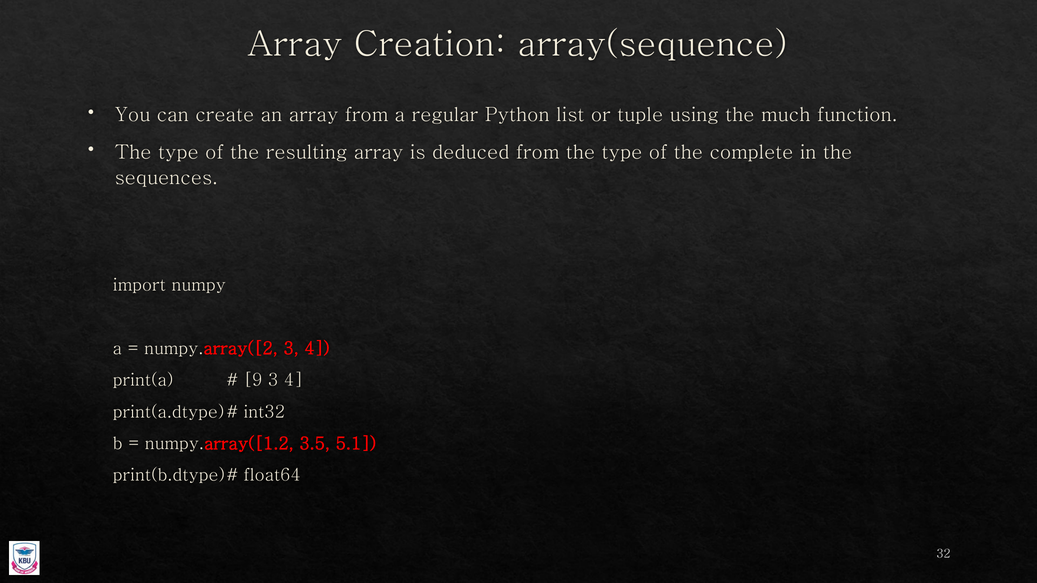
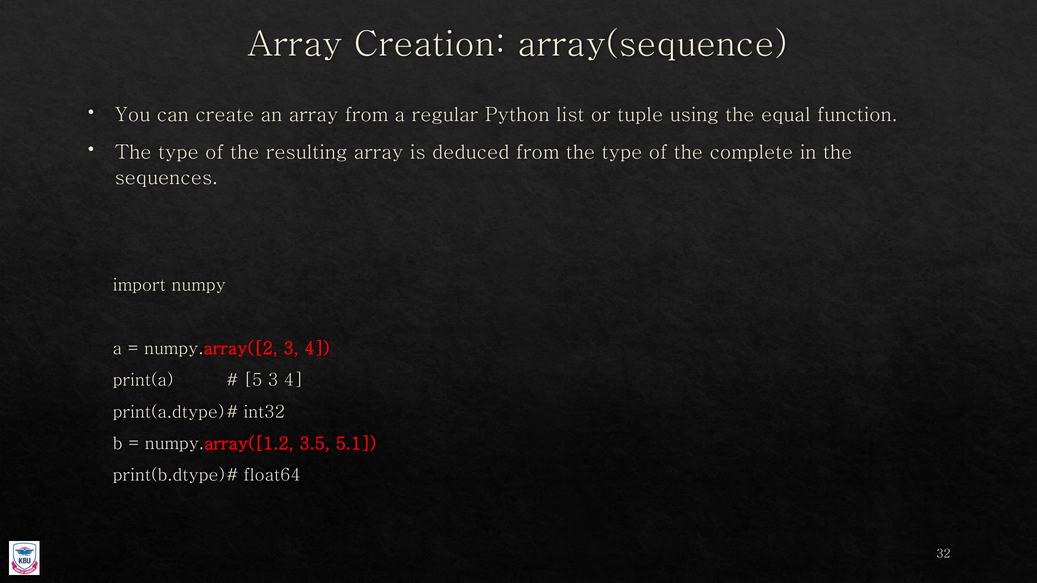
much: much -> equal (786, 115)
9: 9 -> 5 (253, 380)
